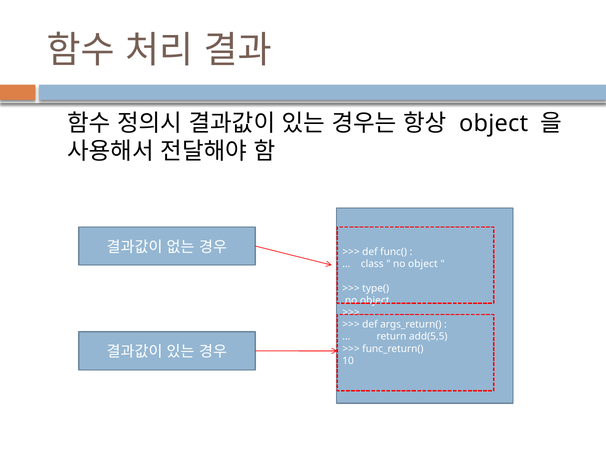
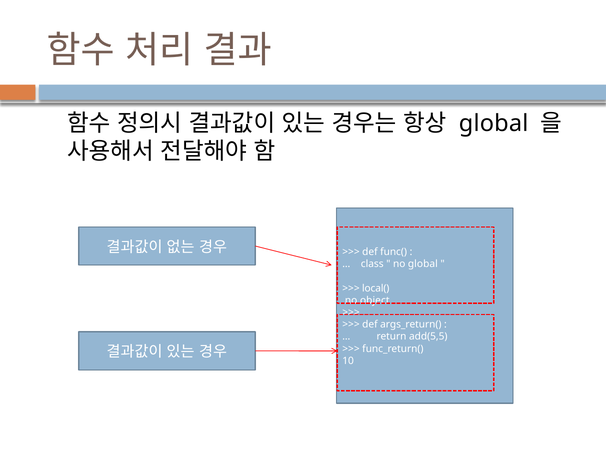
object: object -> global (494, 123)
object: object -> global (423, 264)
type(: type( -> local( (376, 289)
